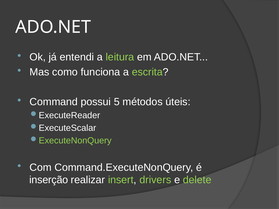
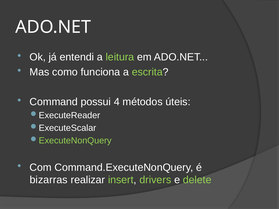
5: 5 -> 4 (117, 102)
inserção: inserção -> bizarras (49, 180)
